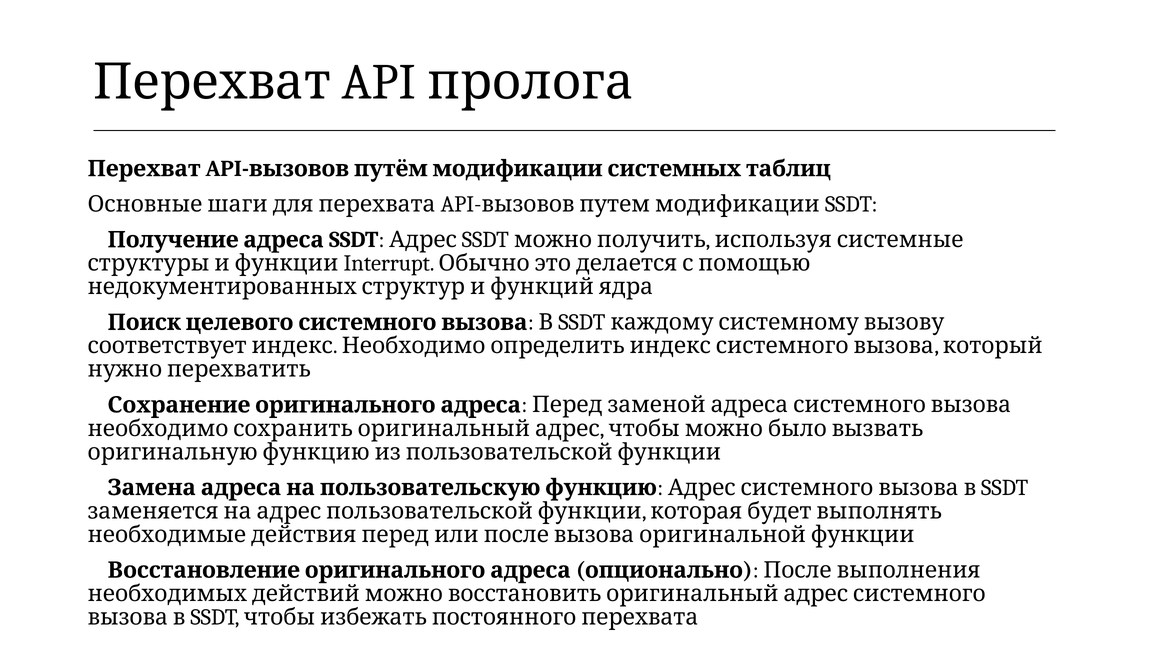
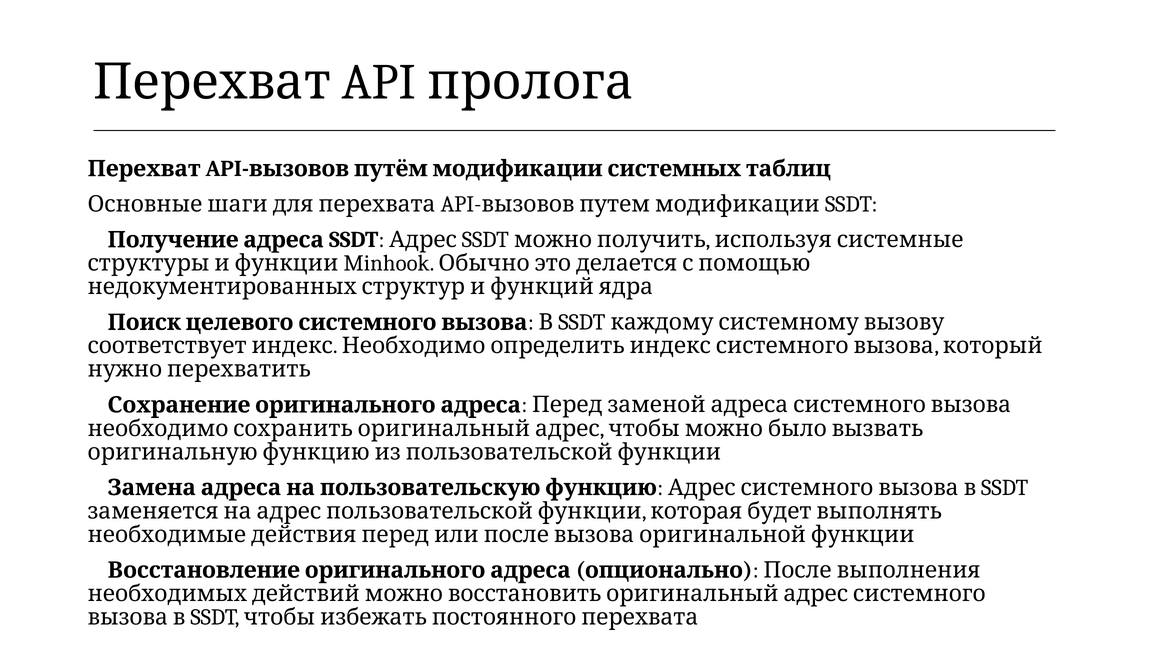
Interrupt: Interrupt -> Minhook (389, 263)
